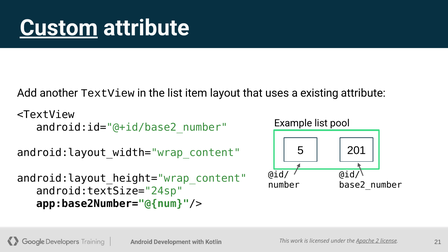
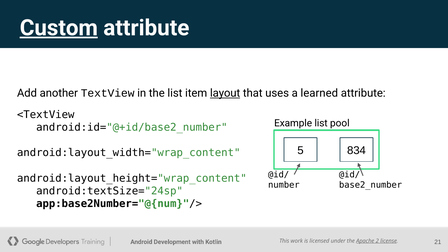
layout underline: none -> present (225, 93)
existing: existing -> learned (319, 93)
201: 201 -> 834 (356, 150)
